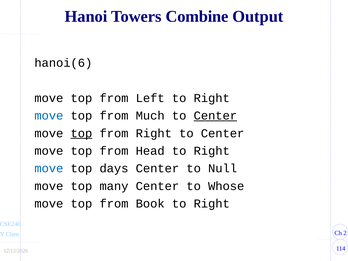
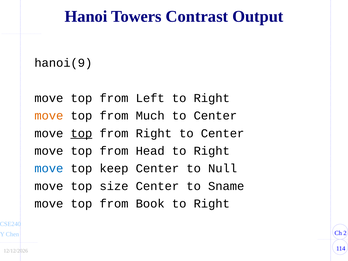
Combine: Combine -> Contrast (197, 17)
hanoi(6: hanoi(6 -> hanoi(9 (63, 63)
move colour: blue -> orange (49, 116)
Center underline: present -> none (215, 116)
days: days -> keep (114, 169)
many: many -> size (114, 186)
Whose: Whose -> Sname (226, 186)
